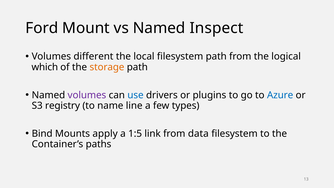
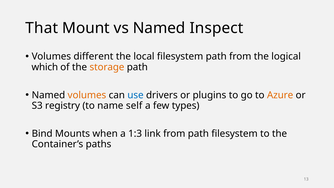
Ford: Ford -> That (42, 28)
volumes colour: purple -> orange (87, 95)
Azure colour: blue -> orange (280, 95)
line: line -> self (134, 106)
apply: apply -> when (105, 134)
1:5: 1:5 -> 1:3 (135, 134)
from data: data -> path (198, 134)
